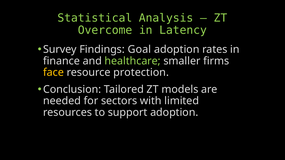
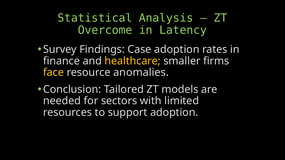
Goal: Goal -> Case (139, 50)
healthcare colour: light green -> yellow (133, 61)
protection: protection -> anomalies (141, 73)
